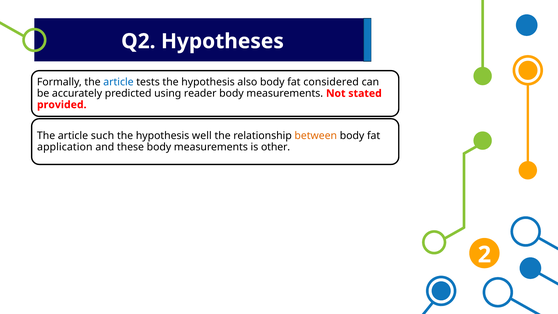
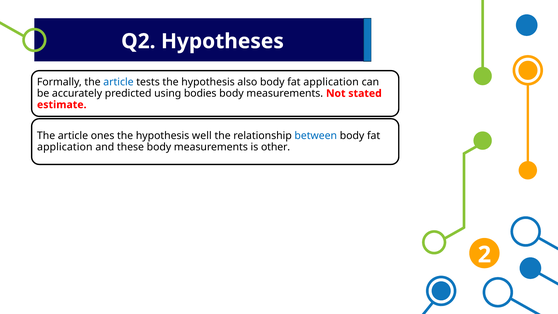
considered: considered -> application (331, 82)
reader: reader -> bodies (200, 93)
provided: provided -> estimate (62, 105)
such: such -> ones (103, 136)
between colour: orange -> blue (316, 136)
